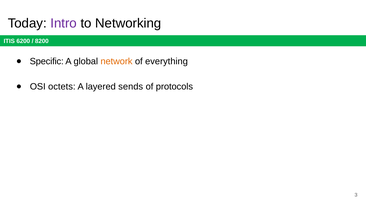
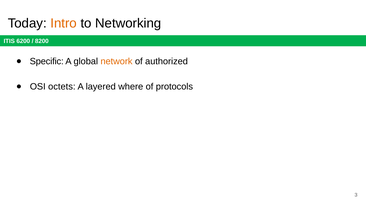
Intro colour: purple -> orange (64, 23)
everything: everything -> authorized (167, 61)
sends: sends -> where (131, 87)
